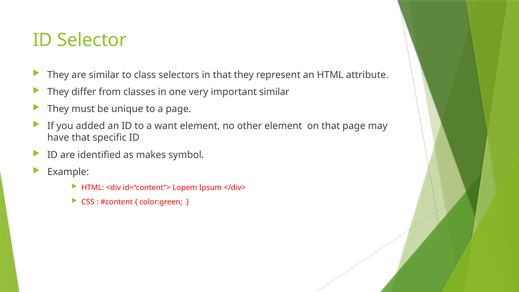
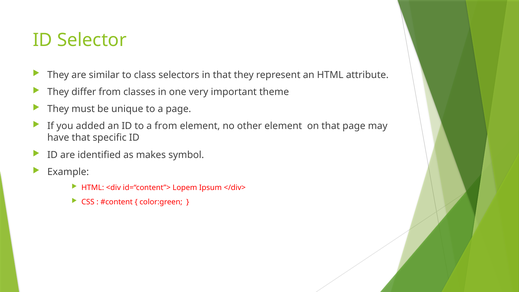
important similar: similar -> theme (274, 92)
a want: want -> from (166, 126)
